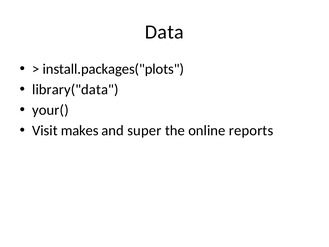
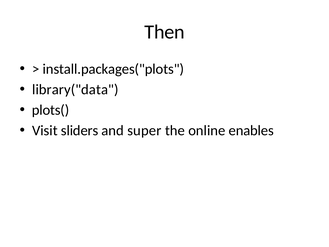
Data: Data -> Then (165, 32)
your(: your( -> plots( (51, 110)
makes: makes -> sliders (80, 130)
reports: reports -> enables (251, 130)
